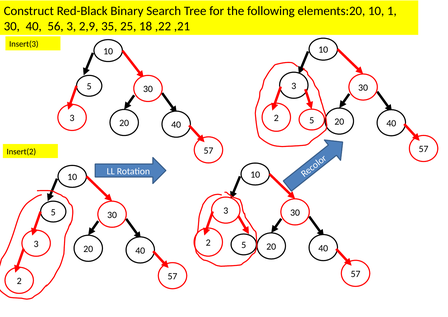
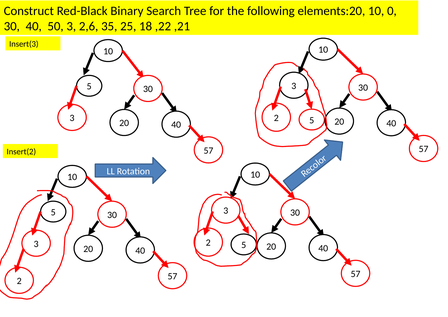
1: 1 -> 0 (392, 11)
56: 56 -> 50 (56, 26)
2,9: 2,9 -> 2,6 (89, 26)
